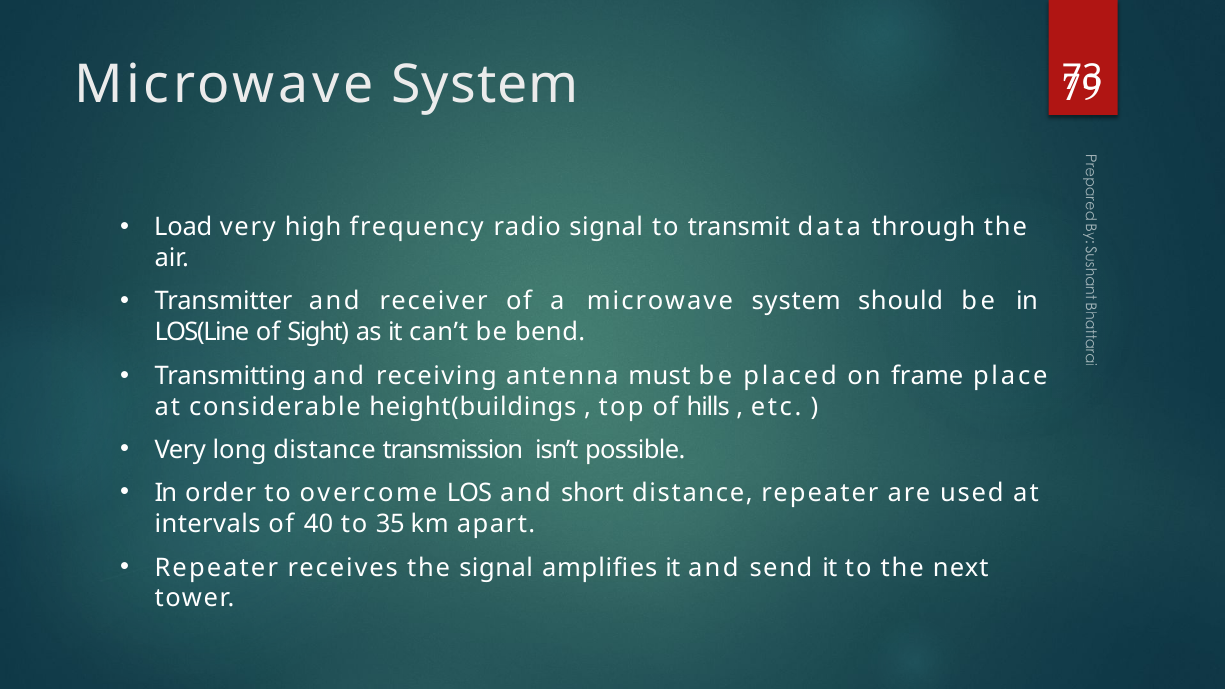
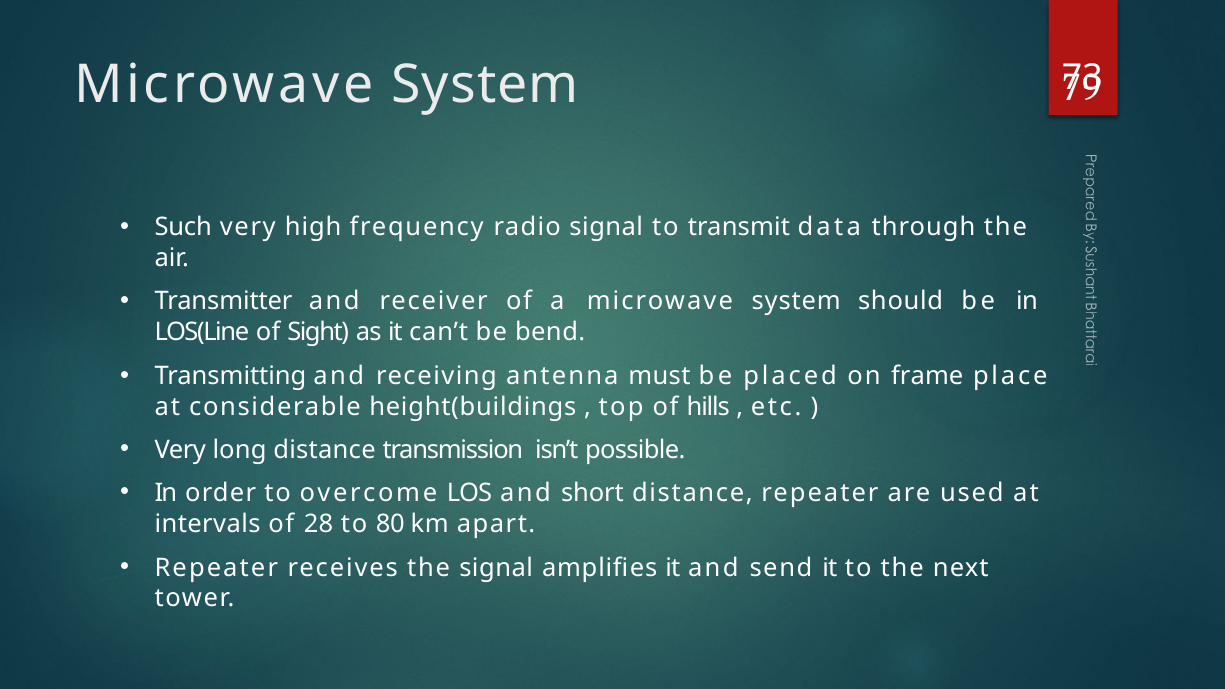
Load: Load -> Such (183, 228)
40: 40 -> 28 (319, 524)
35: 35 -> 80 (390, 524)
